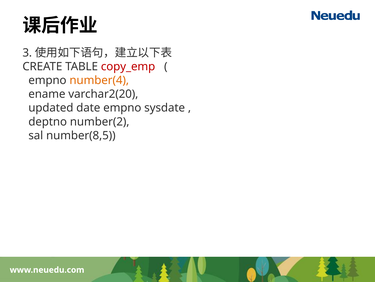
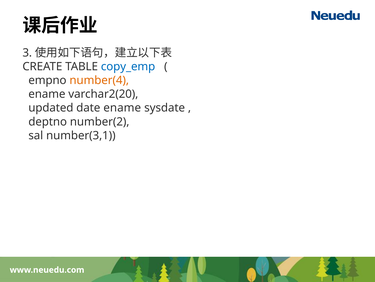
copy_emp colour: red -> blue (128, 66)
date empno: empno -> ename (122, 108)
number(8,5: number(8,5 -> number(3,1 (81, 135)
